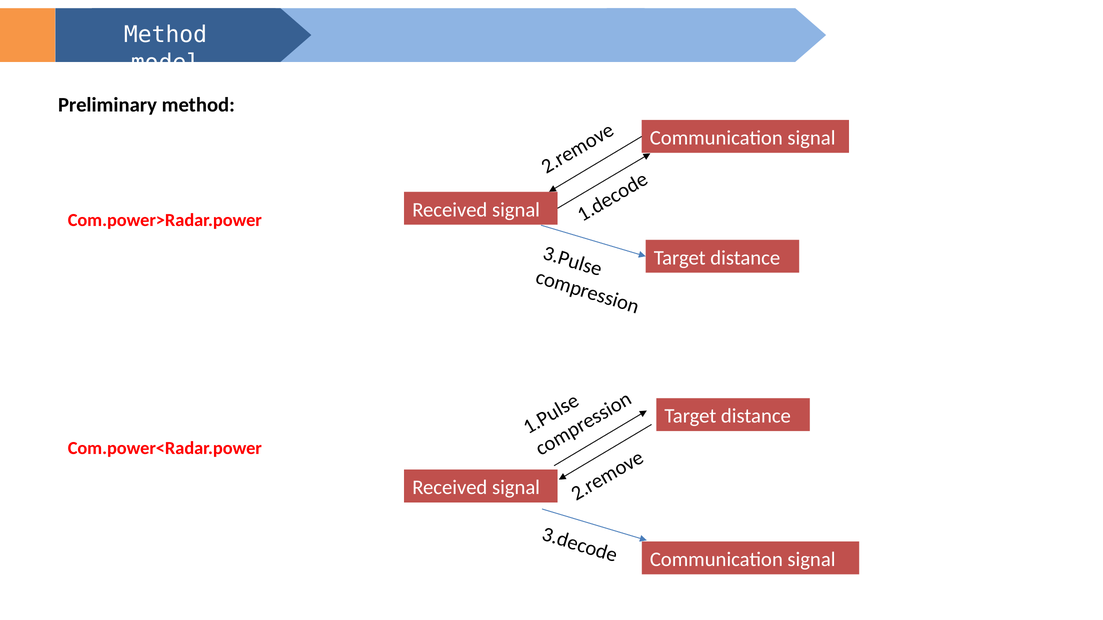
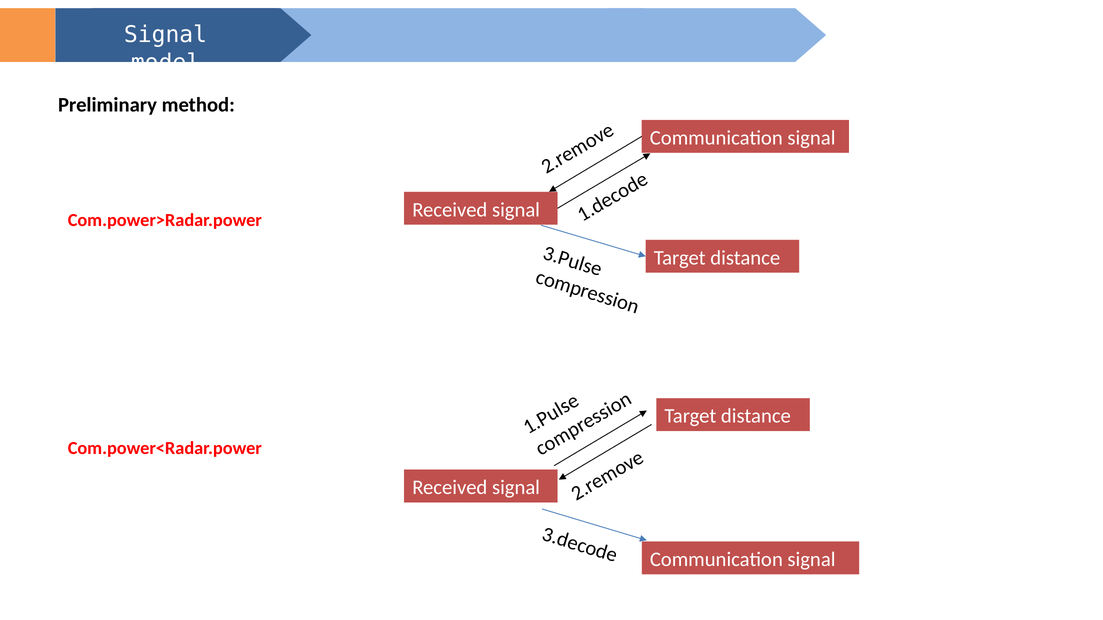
Method: Method -> Signal (166, 35)
